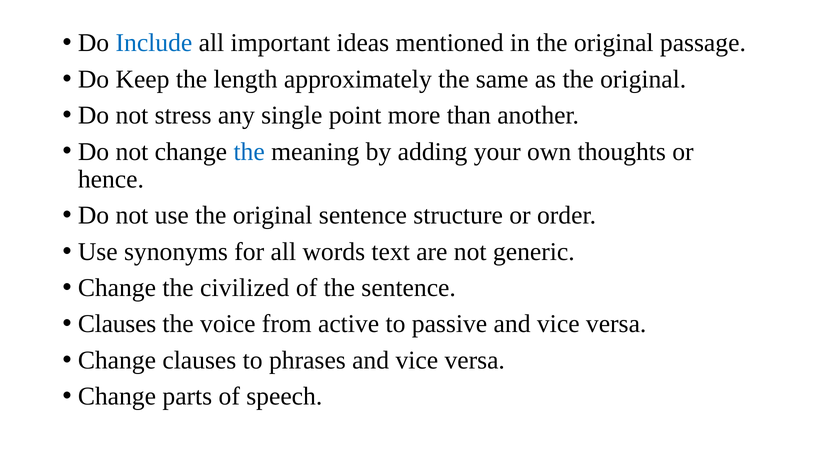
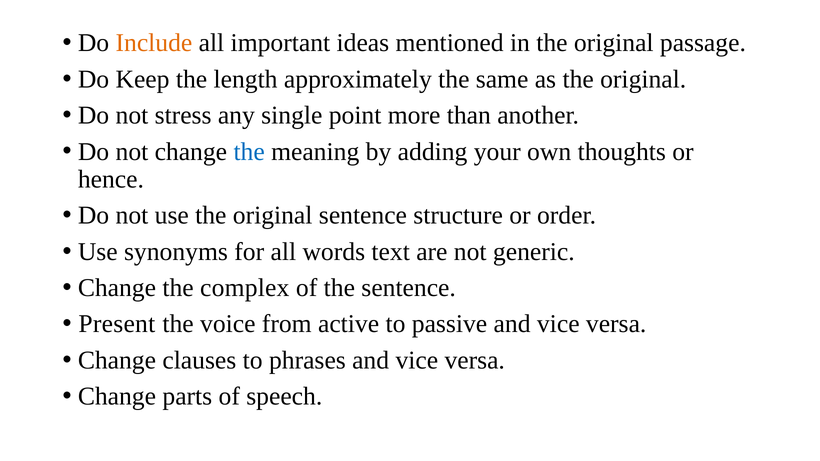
Include colour: blue -> orange (154, 43)
civilized: civilized -> complex (245, 288)
Clauses: Clauses -> Present (117, 324)
